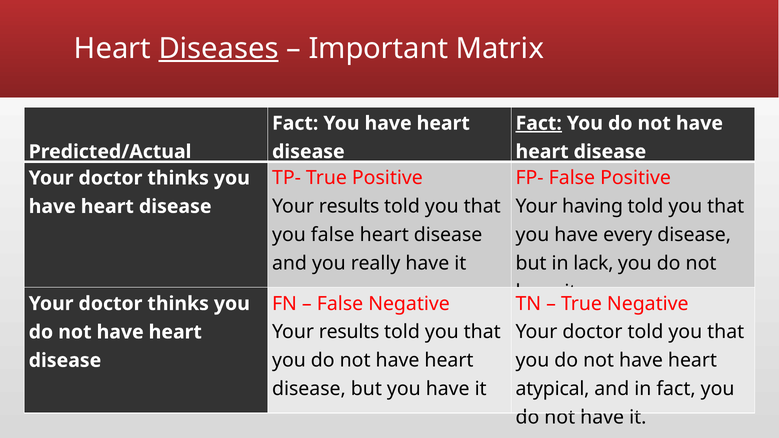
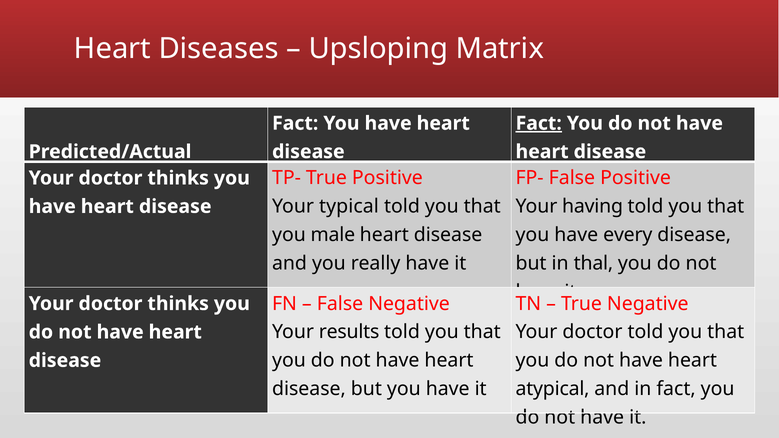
Diseases underline: present -> none (219, 48)
Important: Important -> Upsloping (378, 48)
results: results -> typical (349, 207)
you false: false -> male (333, 235)
lack: lack -> thal (593, 263)
